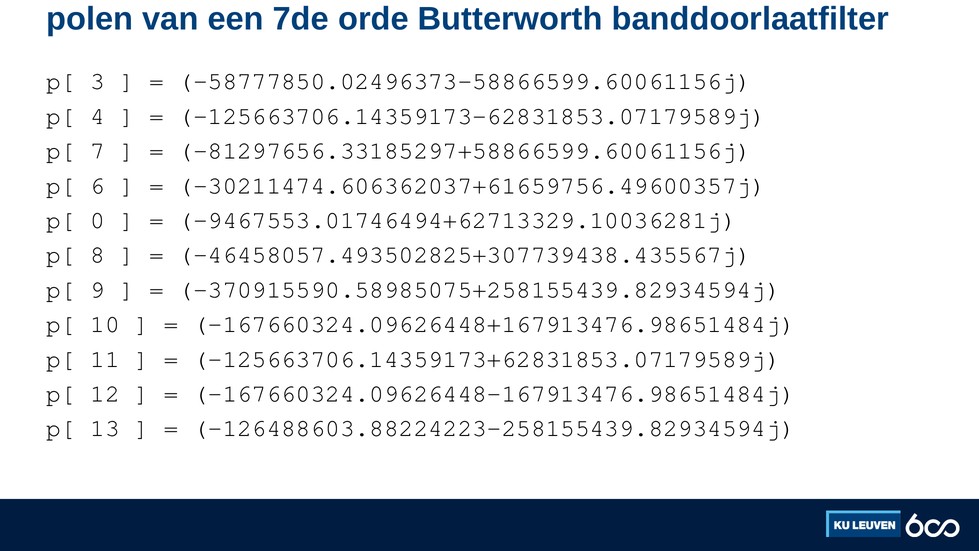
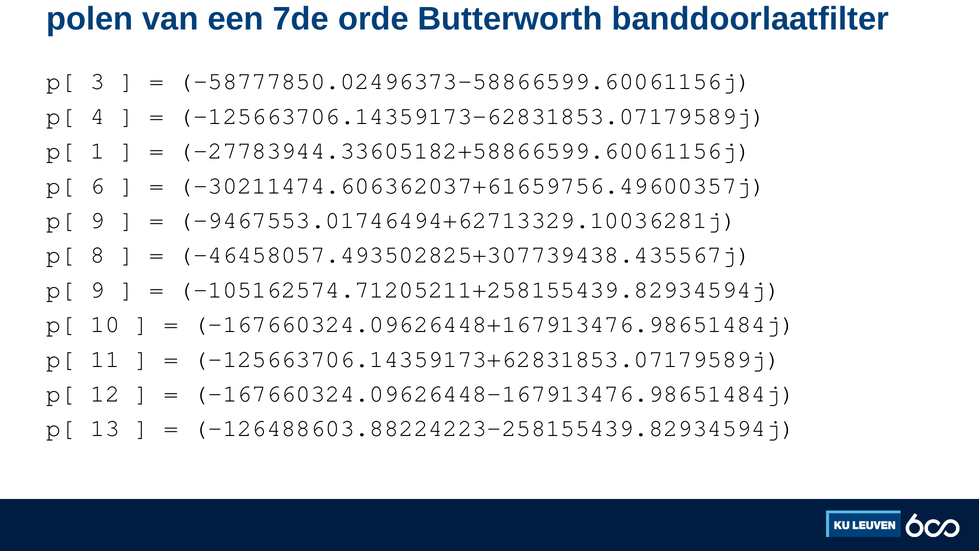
7: 7 -> 1 (98, 151)
-81297656.33185297+58866599.60061156j: -81297656.33185297+58866599.60061156j -> -27783944.33605182+58866599.60061156j (465, 151)
0: 0 -> 9 (98, 220)
-370915590.58985075+258155439.82934594j: -370915590.58985075+258155439.82934594j -> -105162574.71205211+258155439.82934594j (480, 289)
